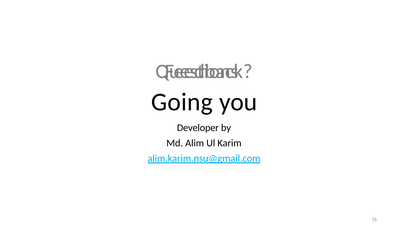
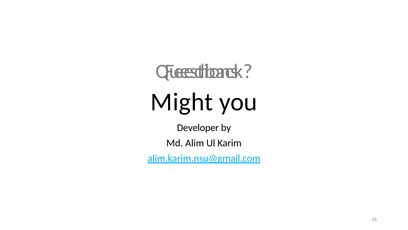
Going: Going -> Might (182, 102)
